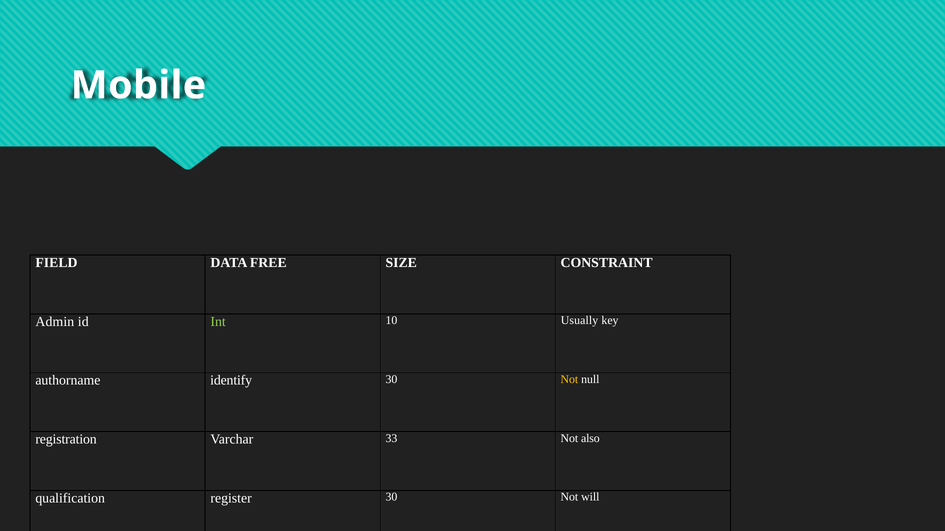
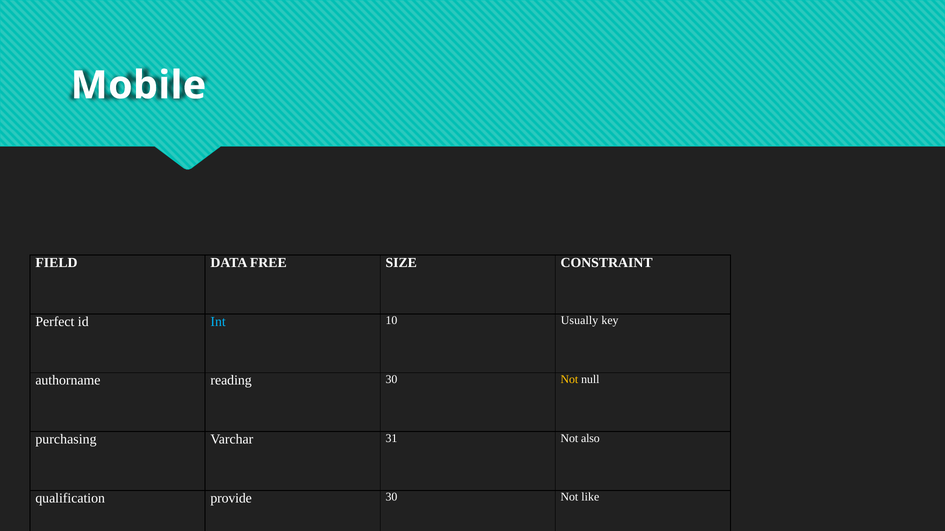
Admin: Admin -> Perfect (55, 322)
Int colour: light green -> light blue (218, 322)
identify: identify -> reading (231, 381)
registration: registration -> purchasing (66, 440)
33: 33 -> 31 (391, 439)
register: register -> provide (231, 499)
will: will -> like (590, 498)
